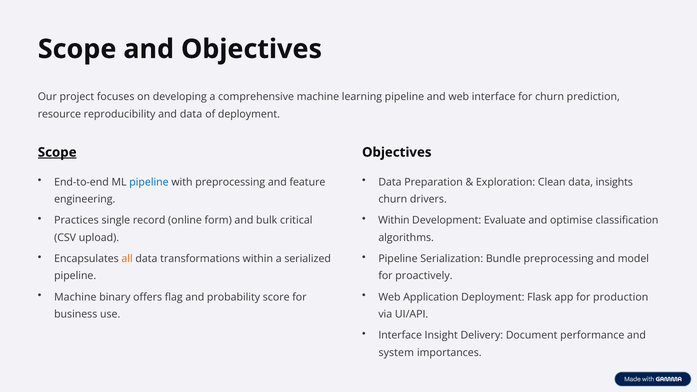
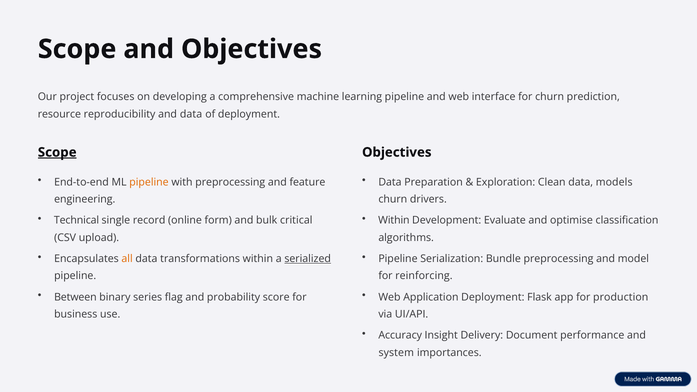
pipeline colour: blue -> orange (149, 182)
insights: insights -> models (614, 182)
Practices: Practices -> Technical (77, 220)
serialized underline: none -> present (308, 259)
proactively: proactively -> reinforcing (424, 276)
Machine: Machine -> Between (75, 297)
offers: offers -> series (148, 297)
Interface: Interface -> Accuracy (400, 335)
